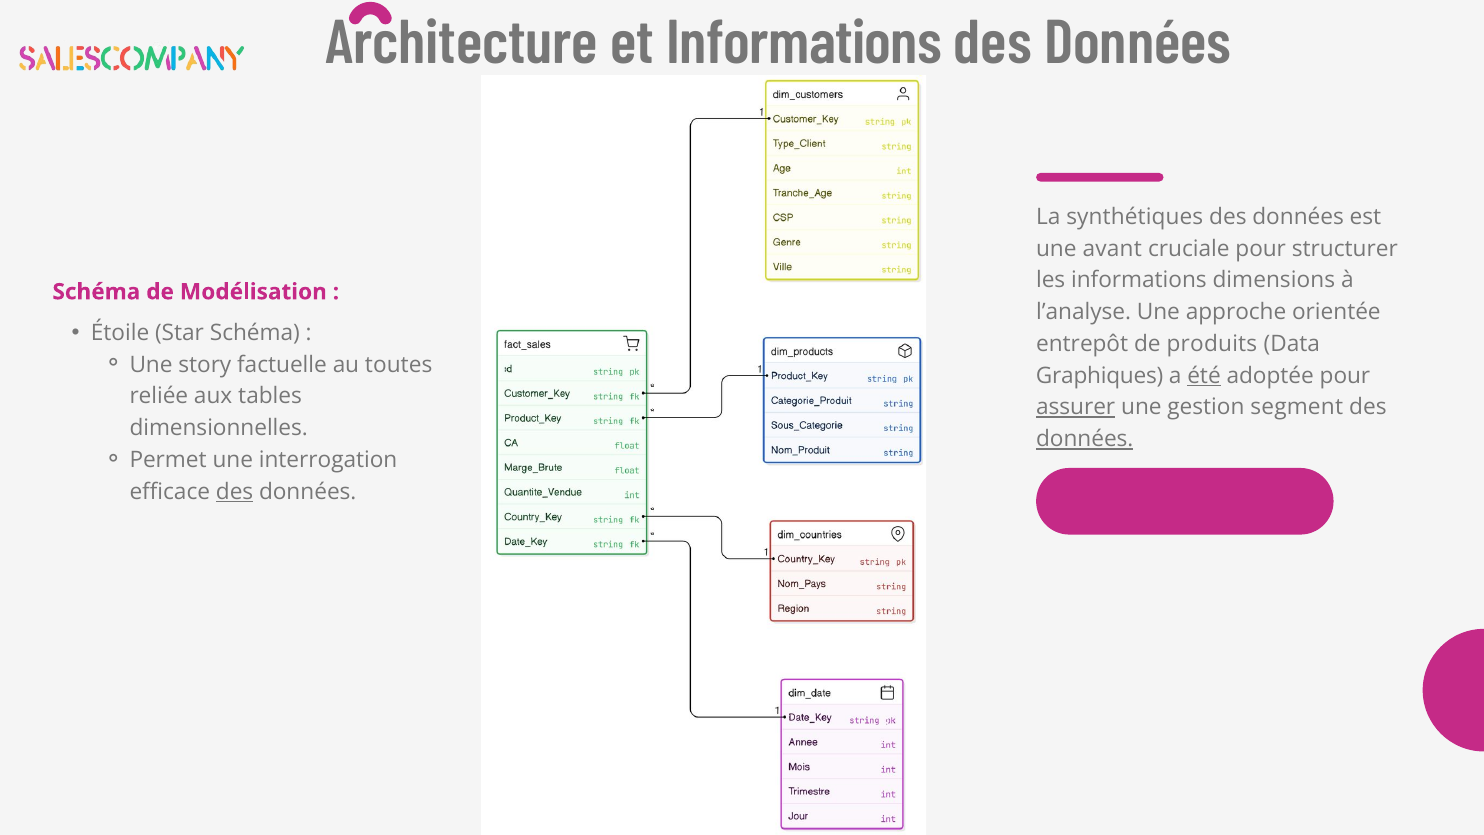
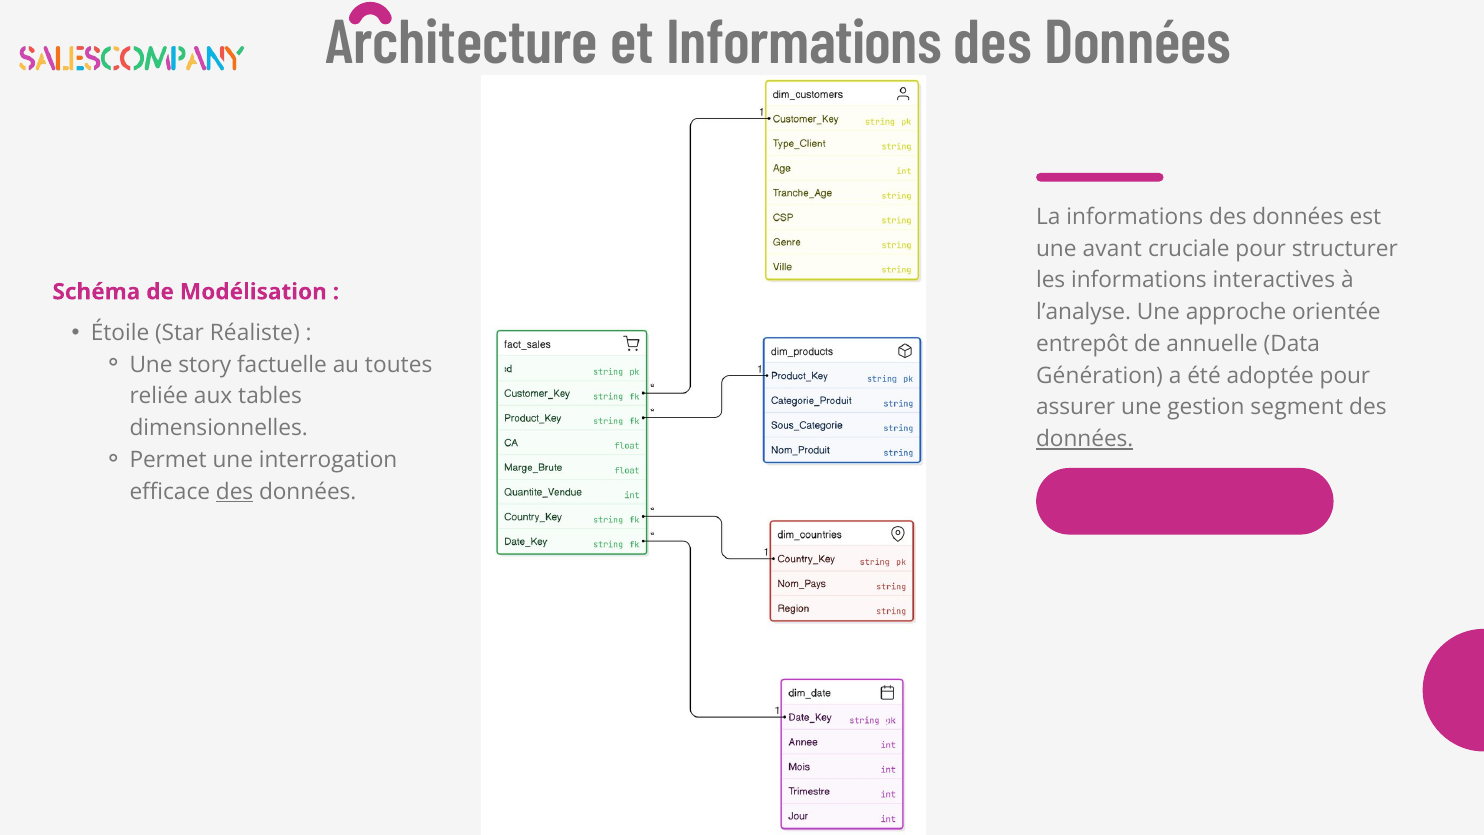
La synthétiques: synthétiques -> informations (1135, 217)
dimensions: dimensions -> interactives (1274, 280)
Star Schéma: Schéma -> Réaliste (255, 333)
produits: produits -> annuelle (1212, 344)
Graphiques: Graphiques -> Génération (1099, 376)
été underline: present -> none (1204, 376)
assurer underline: present -> none (1076, 407)
